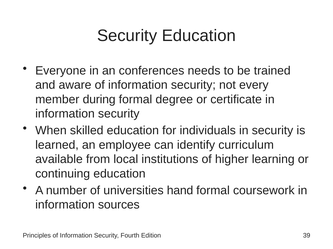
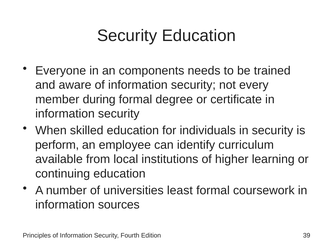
conferences: conferences -> components (152, 71)
learned: learned -> perform (57, 145)
hand: hand -> least (180, 191)
